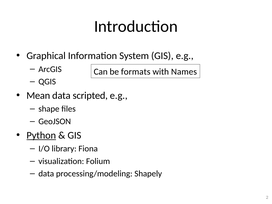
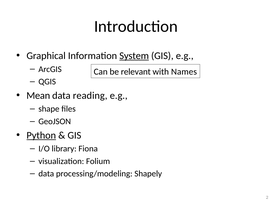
System underline: none -> present (134, 56)
formats: formats -> relevant (136, 72)
scripted: scripted -> reading (90, 96)
